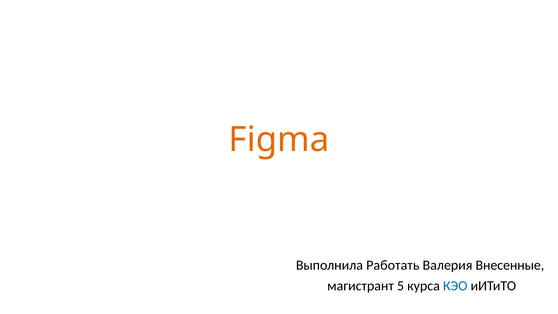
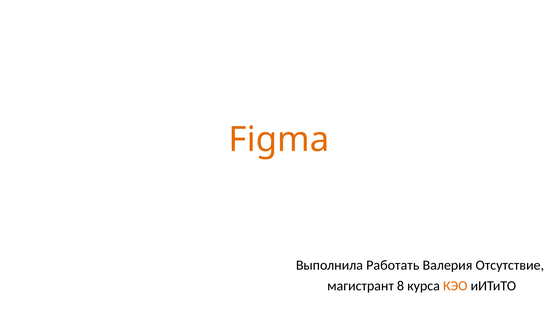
Внесенные: Внесенные -> Отсутствие (510, 265)
5: 5 -> 8 (400, 286)
КЭО colour: blue -> orange (455, 286)
